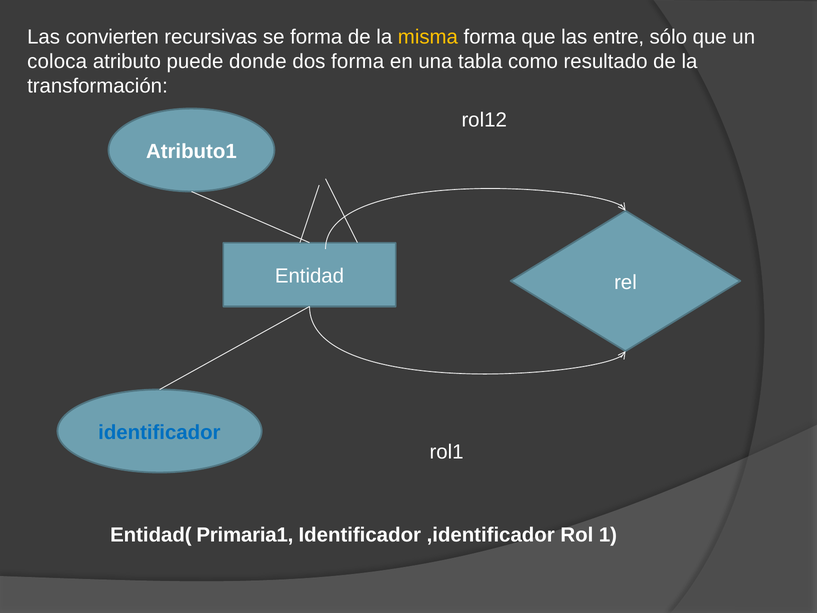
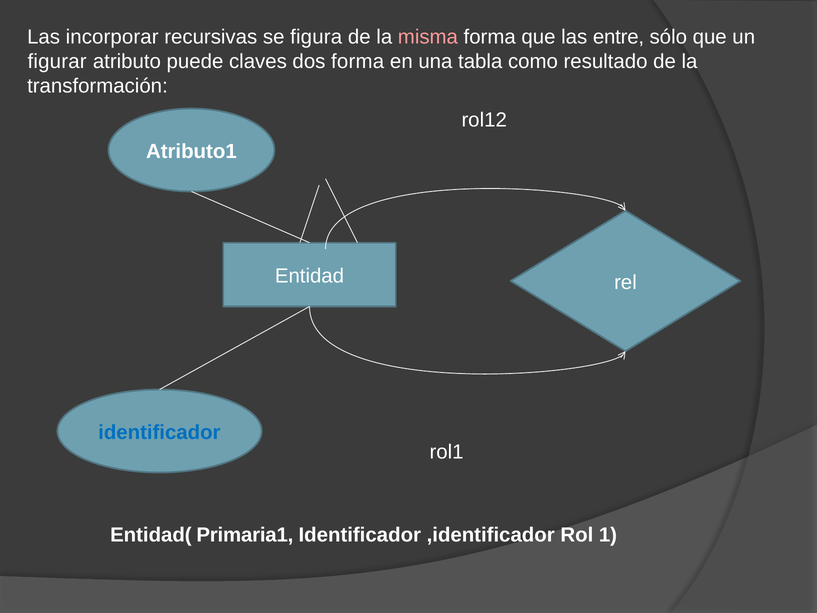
convierten: convierten -> incorporar (112, 37)
se forma: forma -> figura (316, 37)
misma colour: yellow -> pink (428, 37)
coloca: coloca -> figurar (57, 61)
donde: donde -> claves (258, 61)
